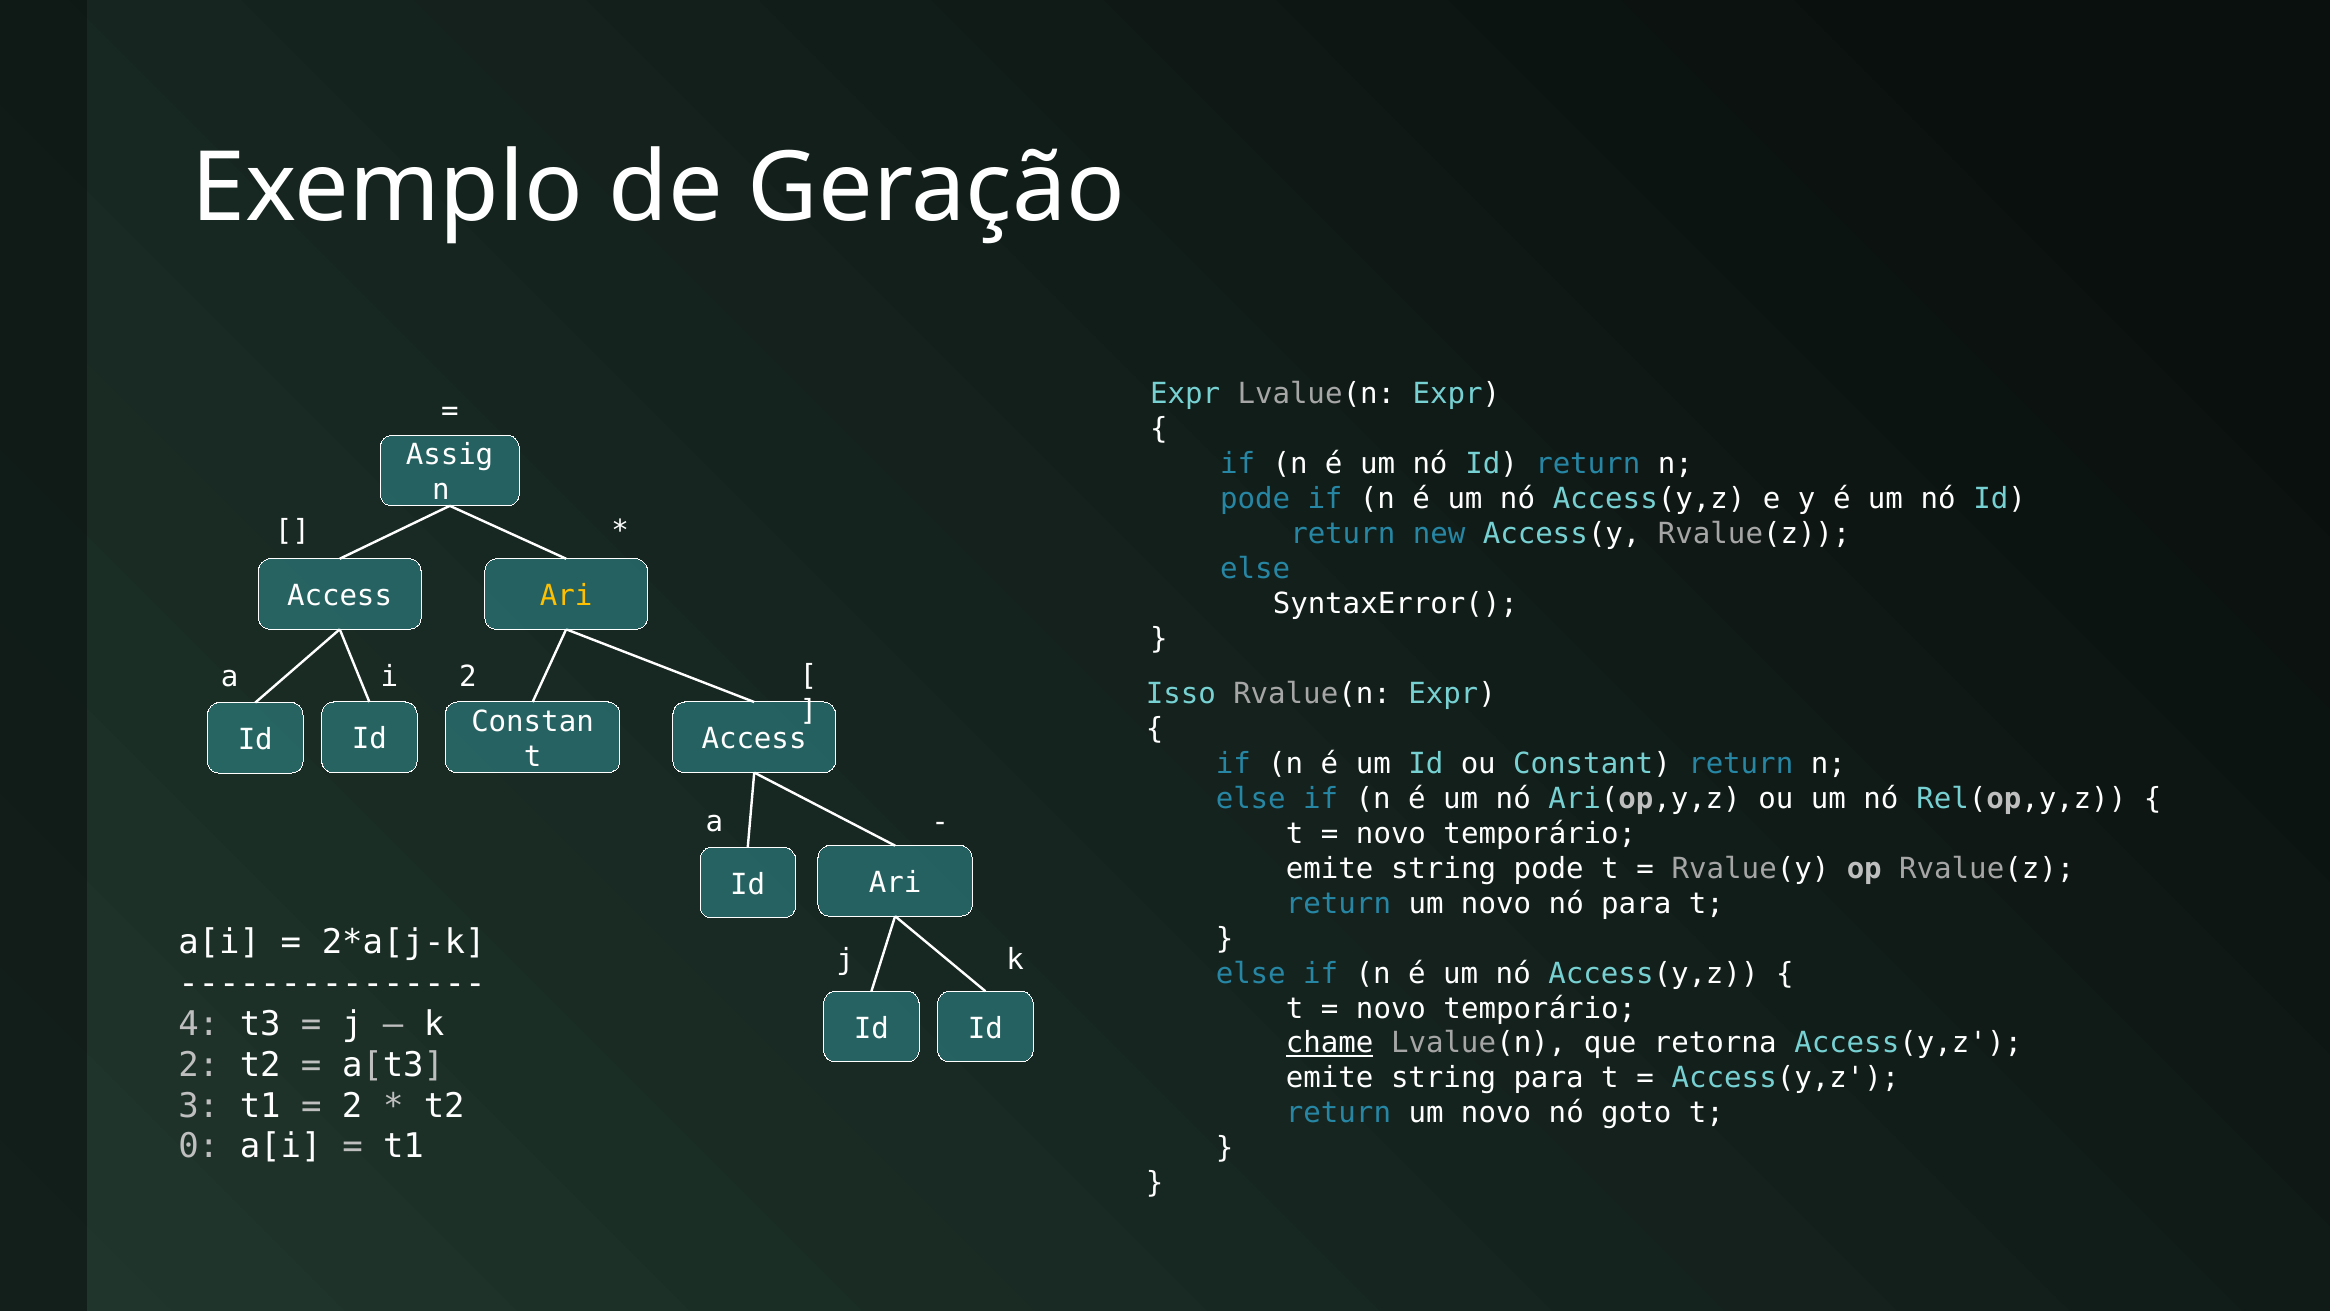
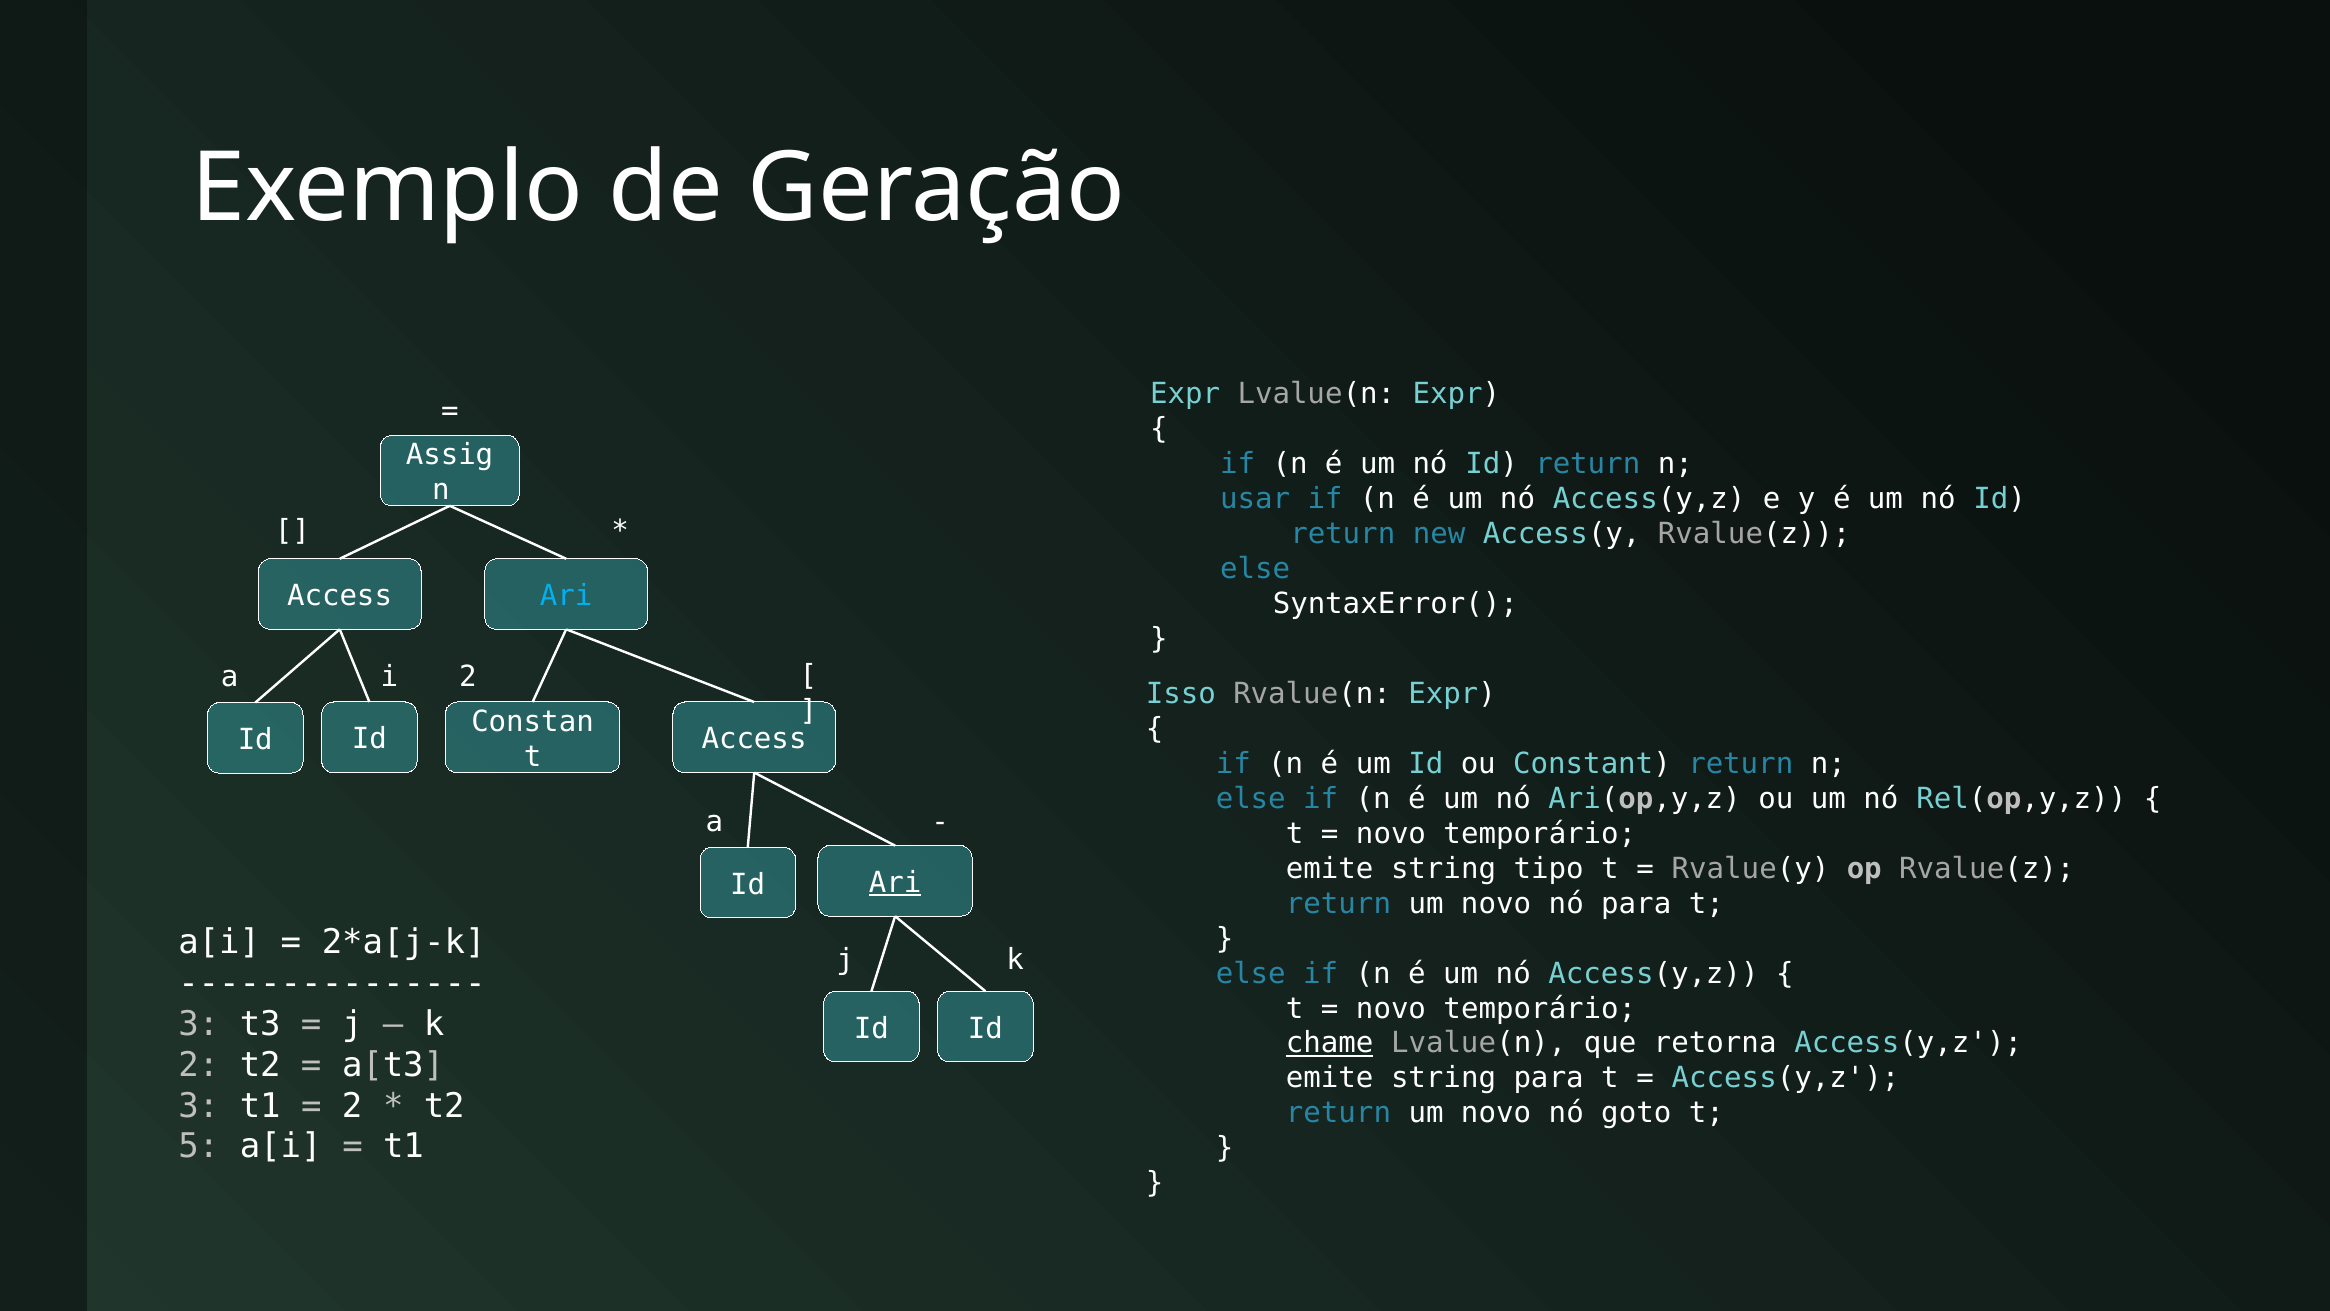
pode: pode -> usar (1255, 499)
Ari colour: yellow -> light blue (566, 596)
string pode: pode -> tipo (1549, 869)
Ari underline: none -> present (895, 883)
4: 4 -> 3 (199, 1024)
0: 0 -> 5 (199, 1147)
